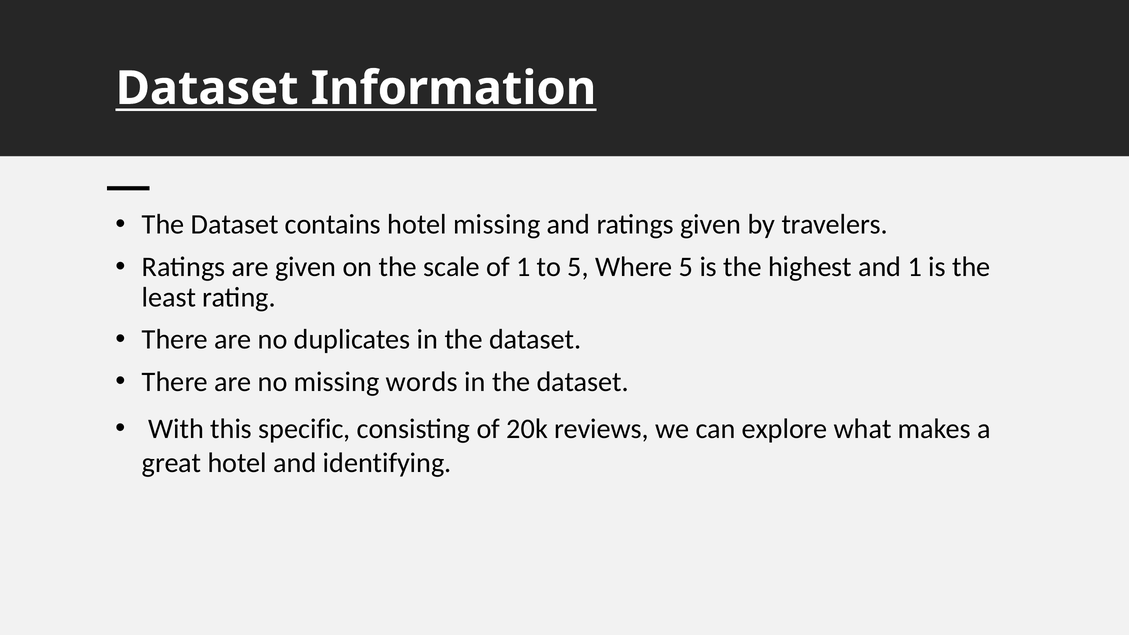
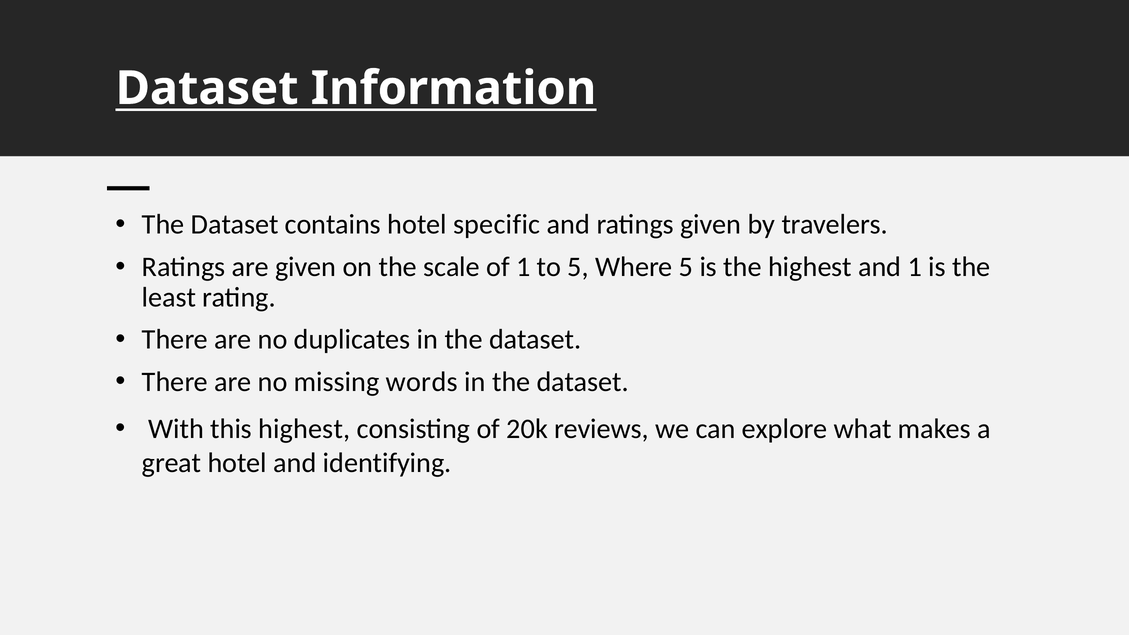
hotel missing: missing -> specific (497, 225)
this specific: specific -> highest (304, 429)
